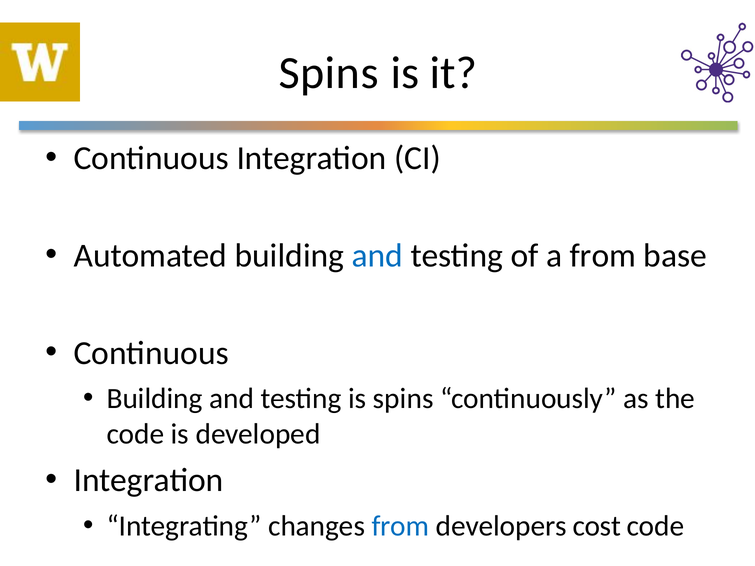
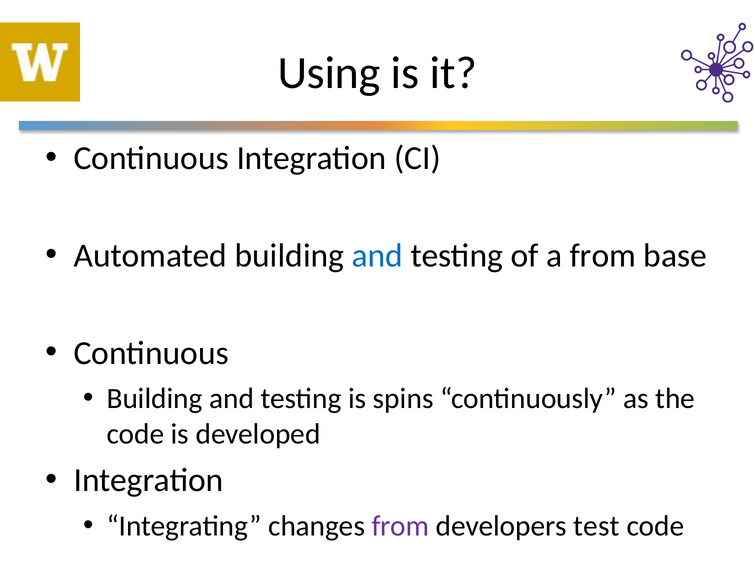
Spins: Spins -> Using (329, 73)
from colour: blue -> purple (400, 526)
cost: cost -> test (596, 526)
